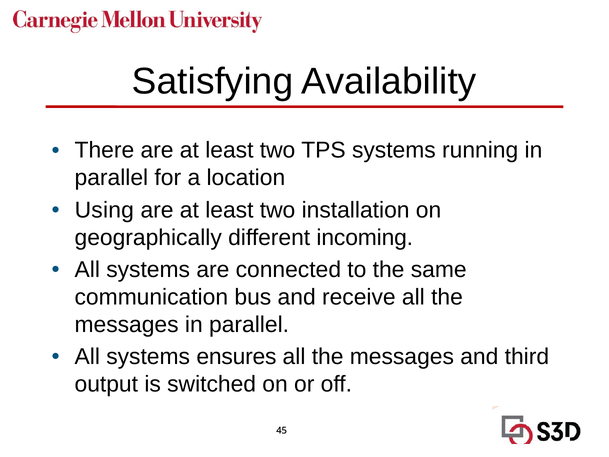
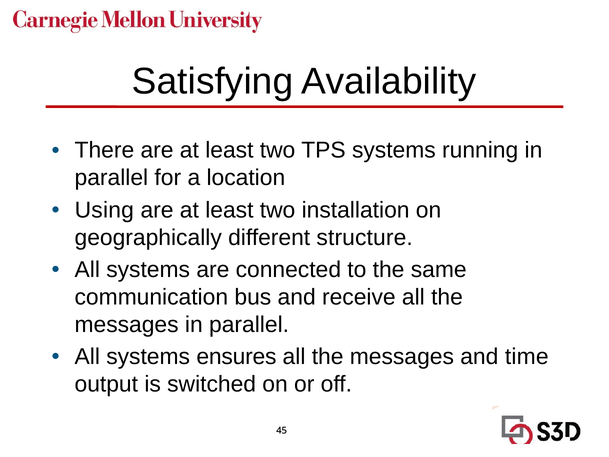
incoming: incoming -> structure (365, 237)
third: third -> time (527, 357)
